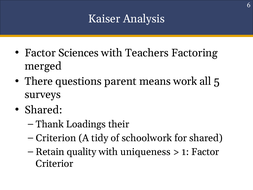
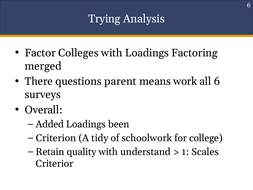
Kaiser: Kaiser -> Trying (104, 19)
Sciences: Sciences -> Colleges (78, 53)
with Teachers: Teachers -> Loadings (147, 53)
all 5: 5 -> 6 (217, 81)
Shared: Shared -> Overall (44, 110)
Thank: Thank -> Added (50, 124)
their: their -> been (119, 124)
for shared: shared -> college (206, 138)
uniqueness: uniqueness -> understand (145, 152)
1 Factor: Factor -> Scales (205, 152)
